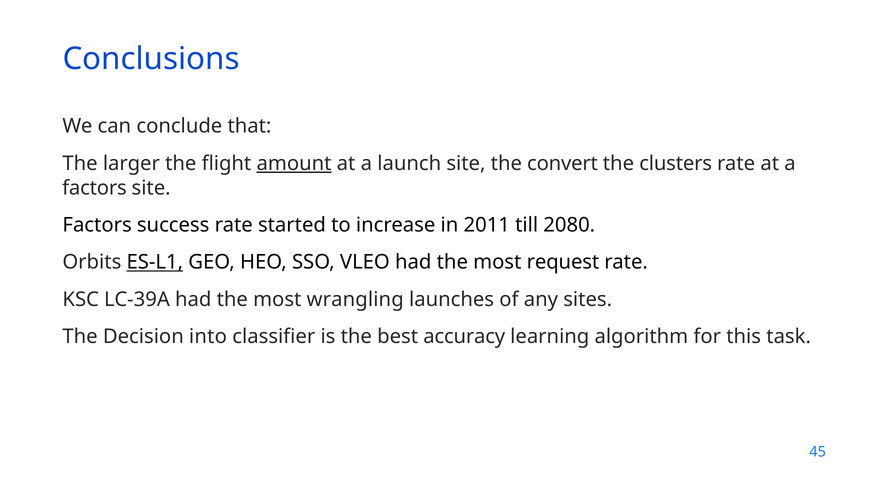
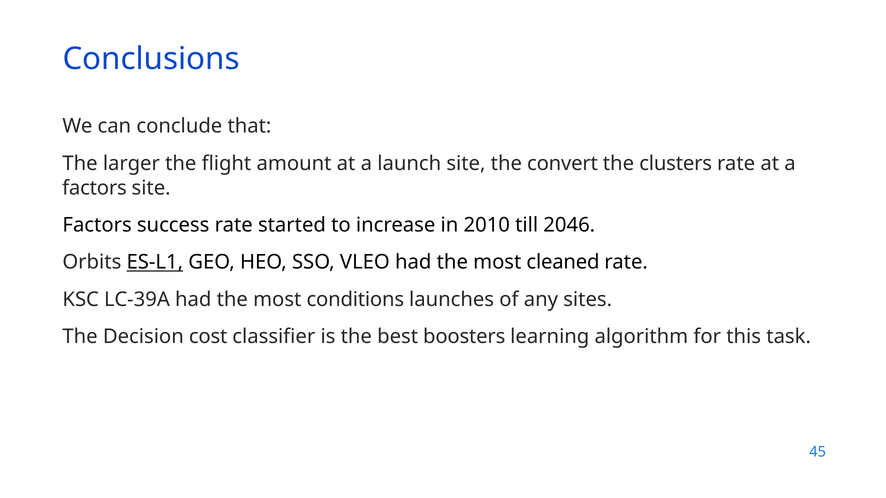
amount underline: present -> none (294, 164)
2011: 2011 -> 2010 (487, 225)
2080: 2080 -> 2046 (569, 225)
request: request -> cleaned (563, 262)
wrangling: wrangling -> conditions (355, 300)
into: into -> cost (208, 337)
accuracy: accuracy -> boosters (464, 337)
